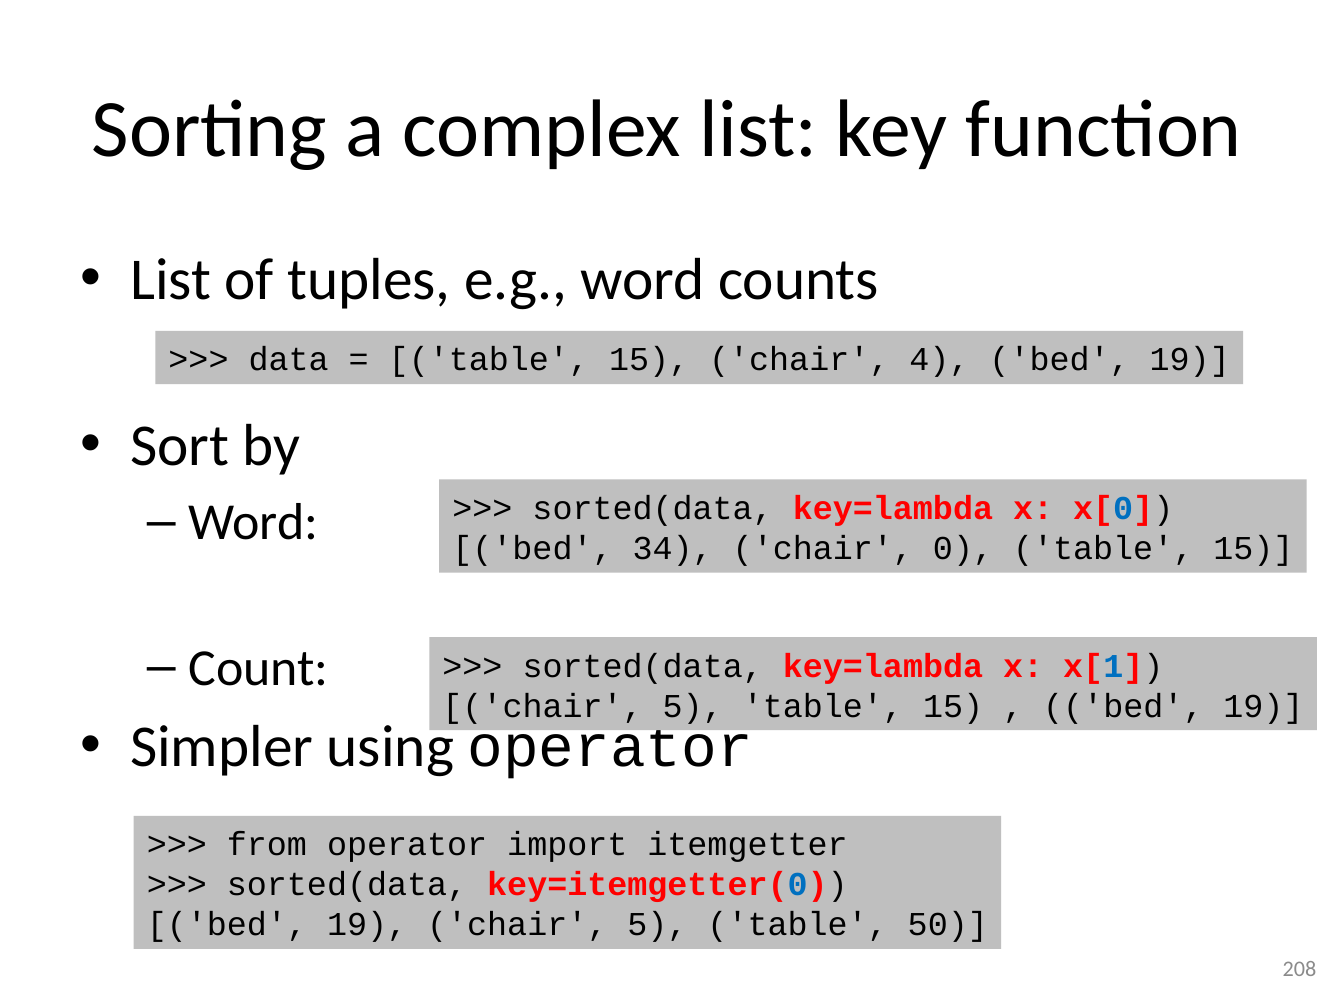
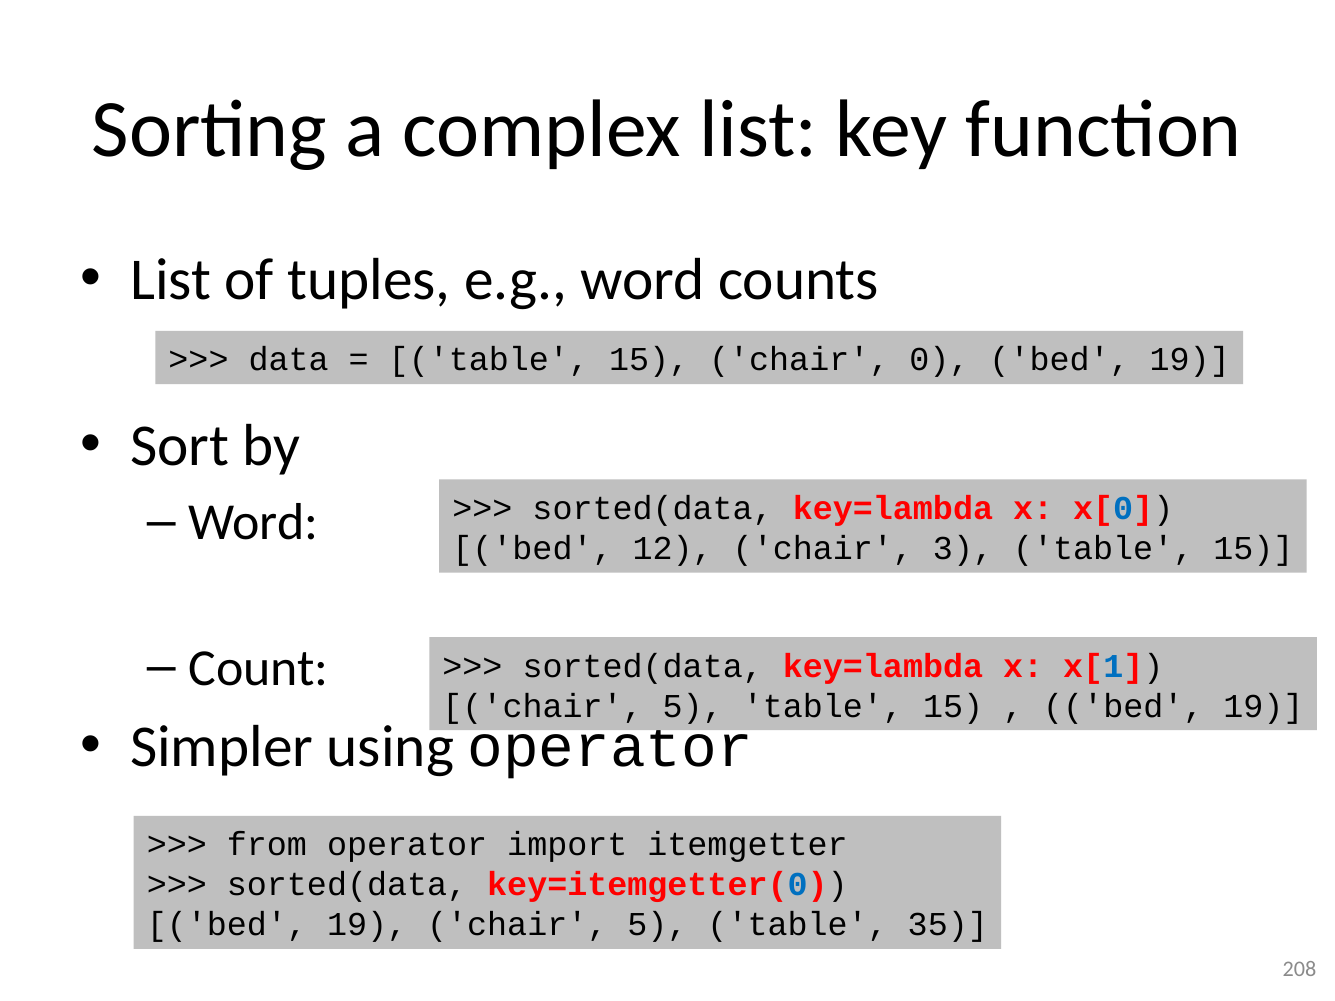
4: 4 -> 0 (939, 360)
34: 34 -> 12 (673, 549)
0: 0 -> 3 (963, 549)
50: 50 -> 35 (948, 925)
